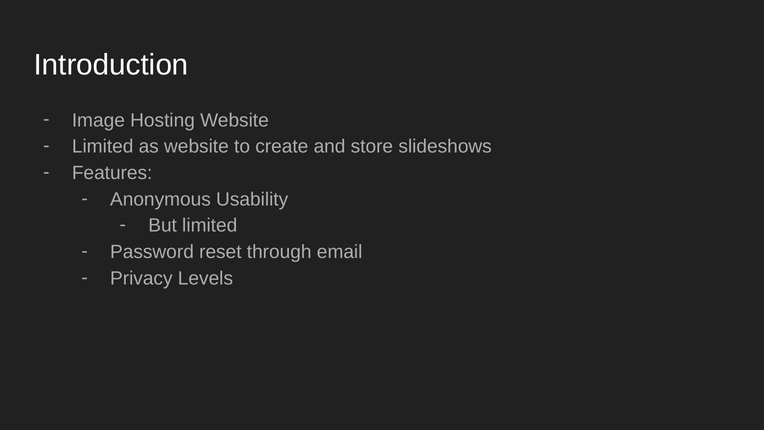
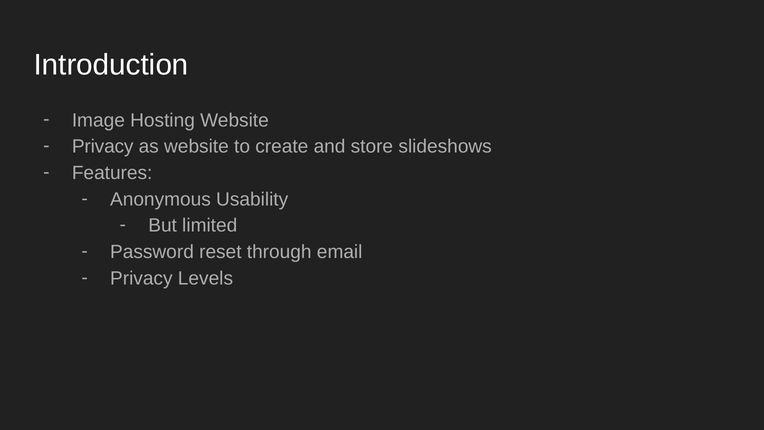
Limited: Limited -> Privacy (103, 146)
